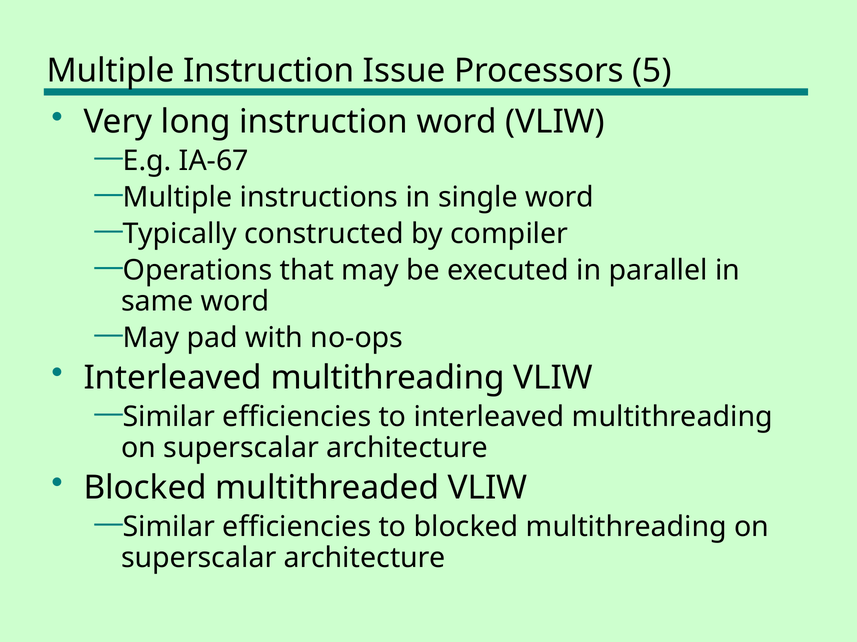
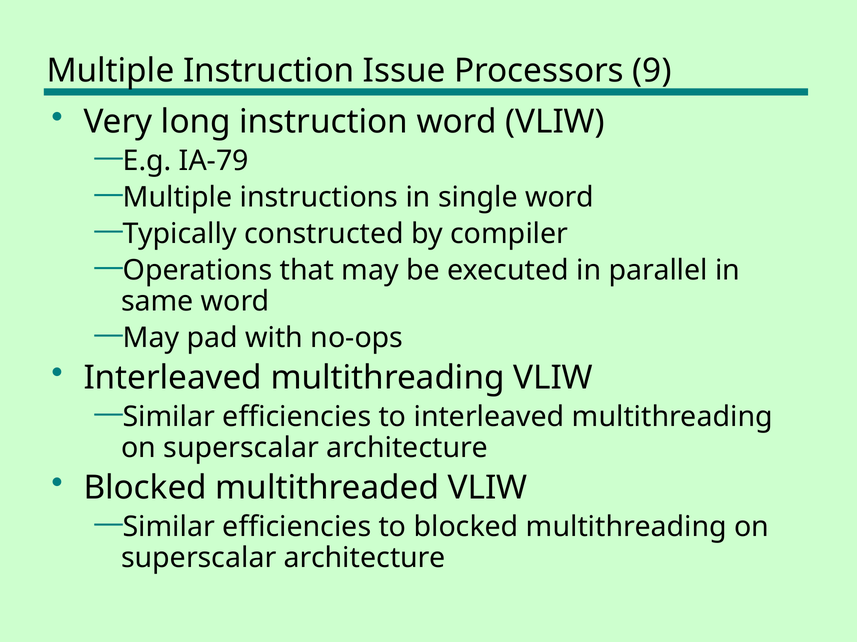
5: 5 -> 9 (652, 71)
IA-67: IA-67 -> IA-79 (214, 161)
